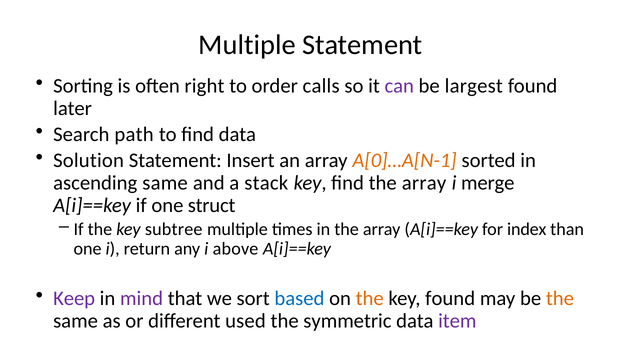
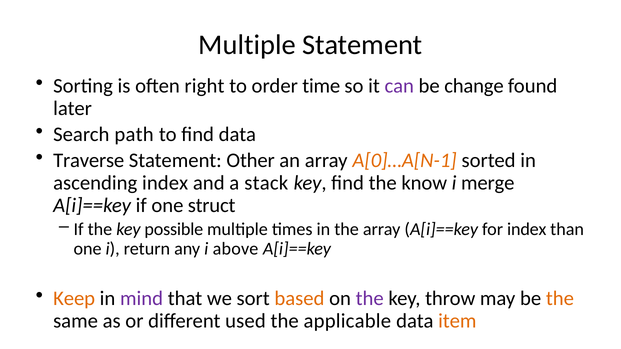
calls: calls -> time (321, 86)
largest: largest -> change (474, 86)
Solution: Solution -> Traverse (89, 161)
Insert: Insert -> Other (251, 161)
ascending same: same -> index (165, 183)
find the array: array -> know (424, 183)
subtree: subtree -> possible (174, 229)
Keep colour: purple -> orange (74, 299)
based colour: blue -> orange (299, 299)
the colour: orange -> purple (370, 299)
key found: found -> throw (450, 299)
symmetric: symmetric -> applicable (347, 321)
item colour: purple -> orange (457, 321)
